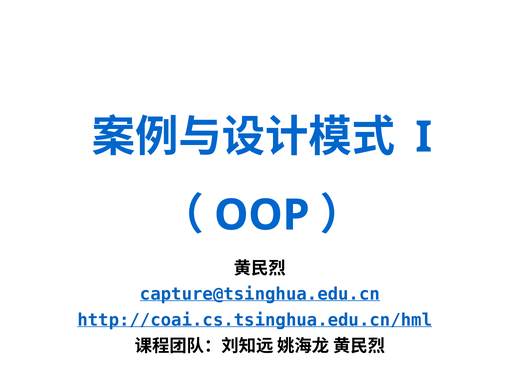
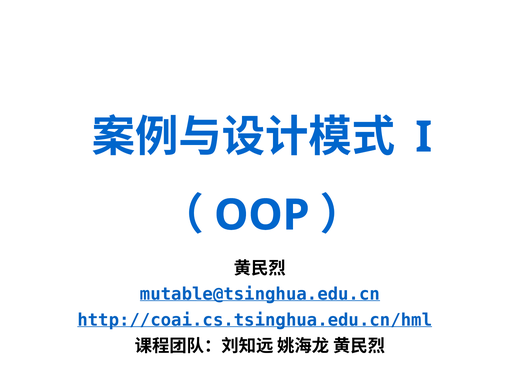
capture@tsinghua.edu.cn: capture@tsinghua.edu.cn -> mutable@tsinghua.edu.cn (260, 294)
